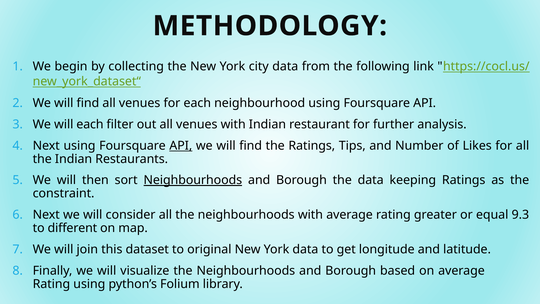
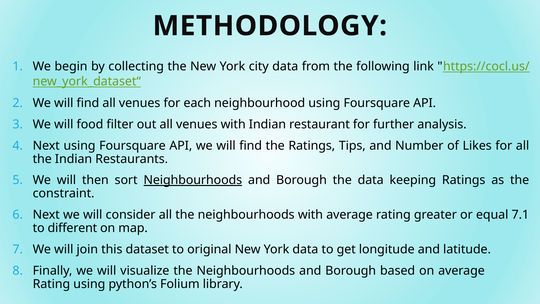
will each: each -> food (90, 124)
API underline: present -> none (181, 146)
9.3: 9.3 -> 7.1 (520, 215)
